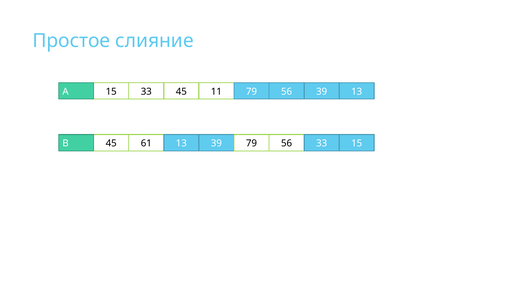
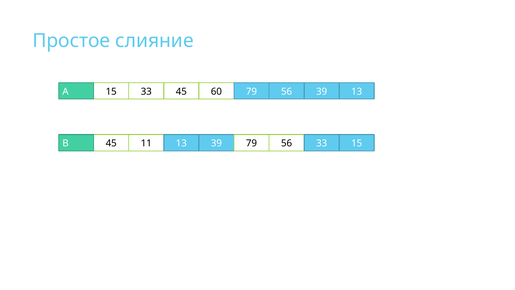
11: 11 -> 60 (216, 91)
61: 61 -> 11 (146, 143)
